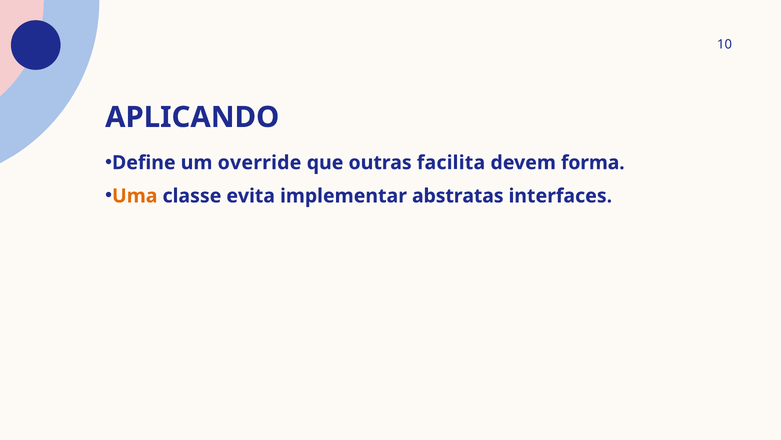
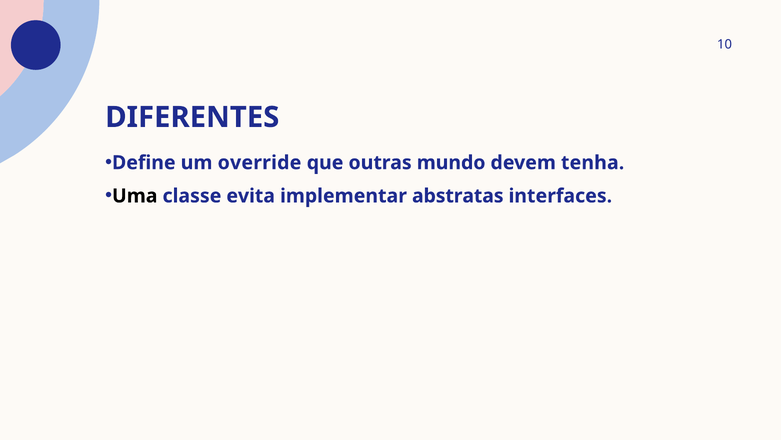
APLICANDO: APLICANDO -> DIFERENTES (192, 117)
facilita: facilita -> mundo (451, 162)
forma: forma -> tenha (593, 162)
Uma colour: orange -> black (135, 196)
